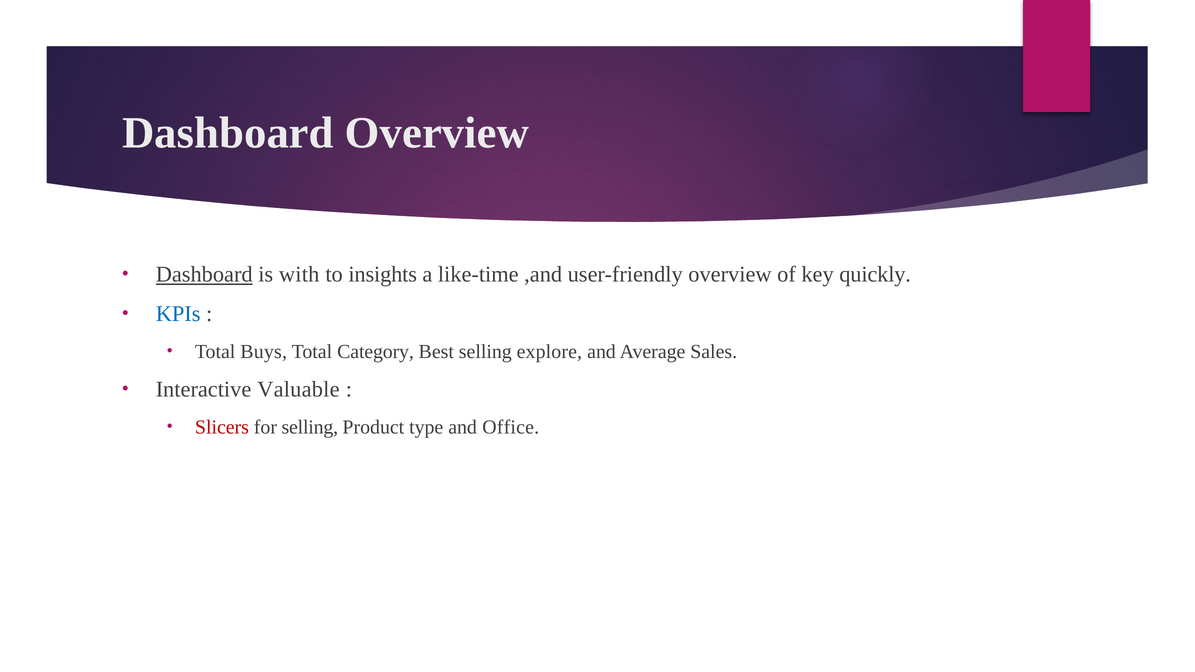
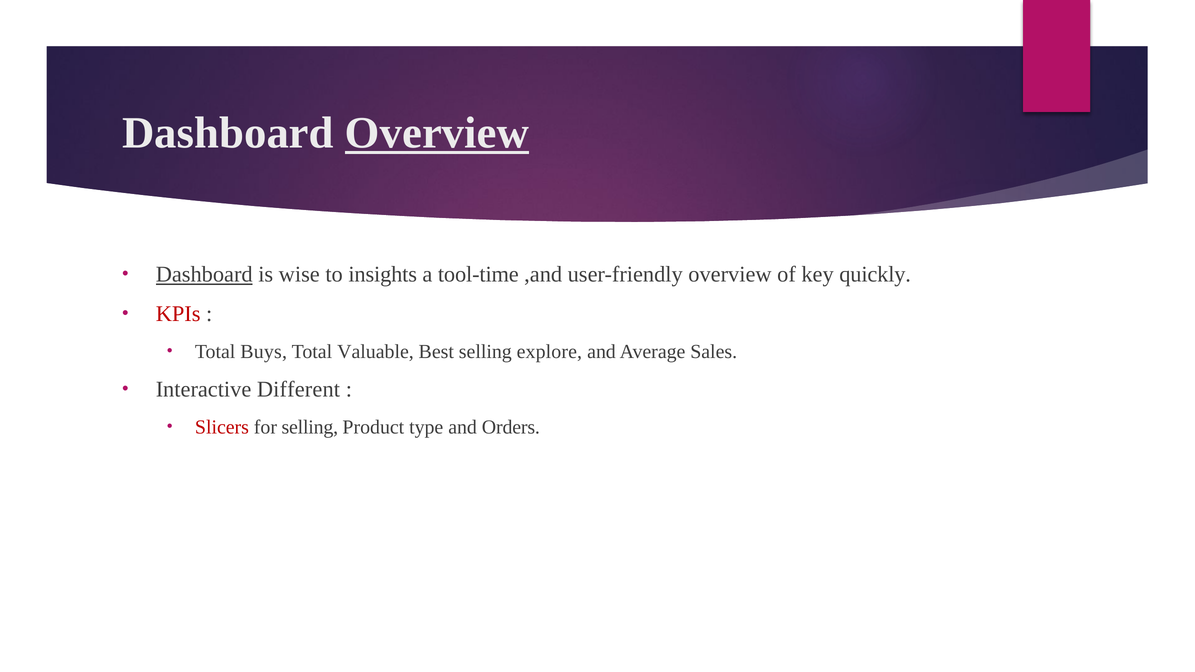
Overview underline: none -> present (437, 133)
with: with -> wise (299, 275)
like-time: like-time -> tool-time (478, 275)
KPIs colour: blue -> red (178, 314)
Category: Category -> Valuable (376, 352)
Valuable: Valuable -> Different (298, 390)
Office: Office -> Orders (511, 427)
